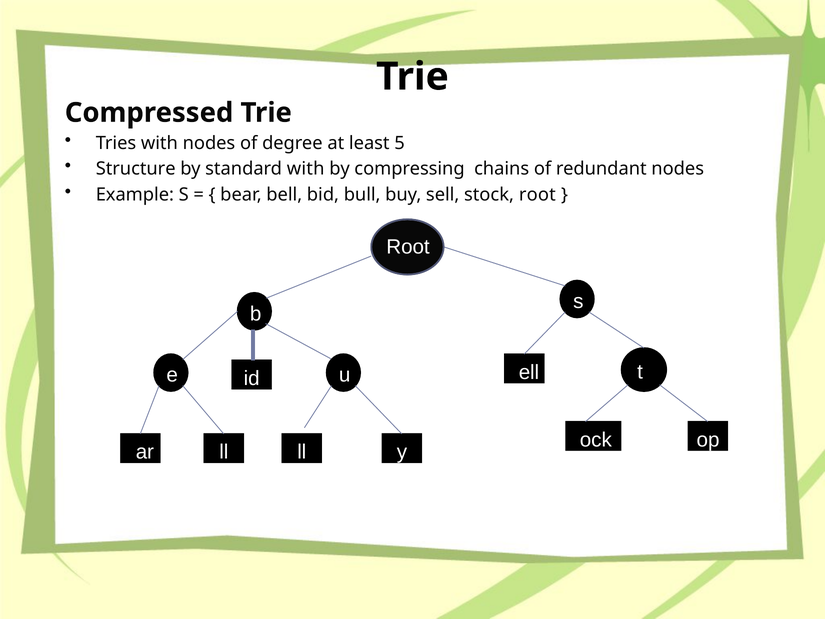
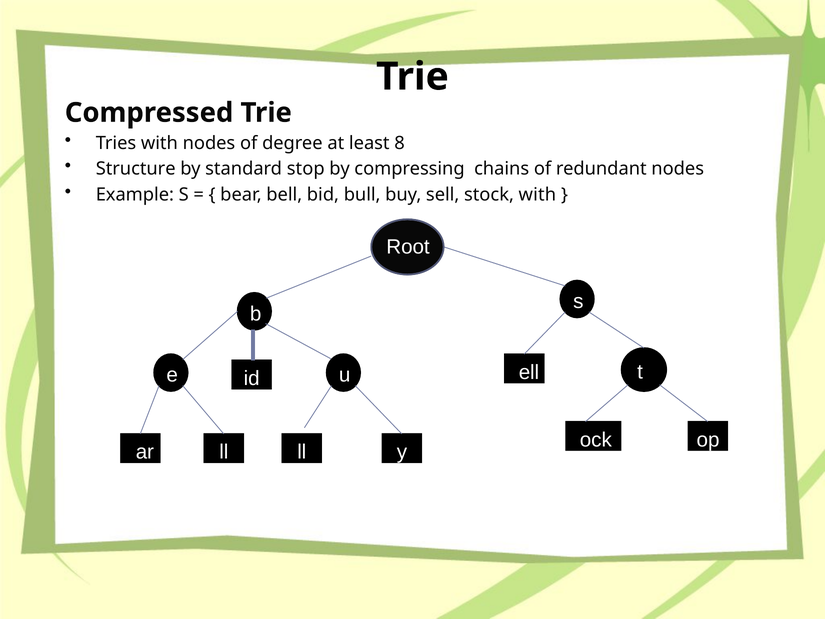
5: 5 -> 8 (399, 143)
standard with: with -> stop (306, 169)
stock root: root -> with (537, 194)
